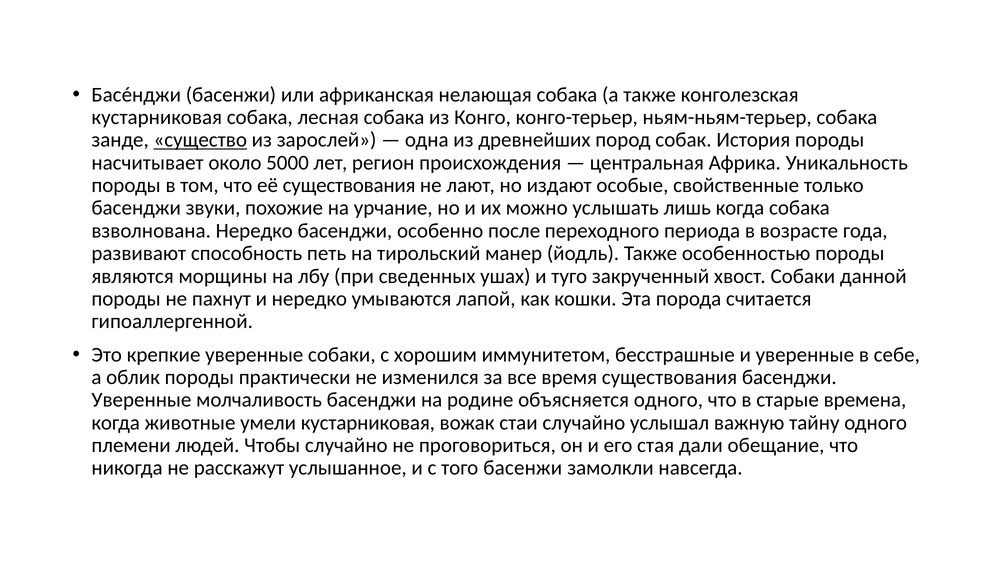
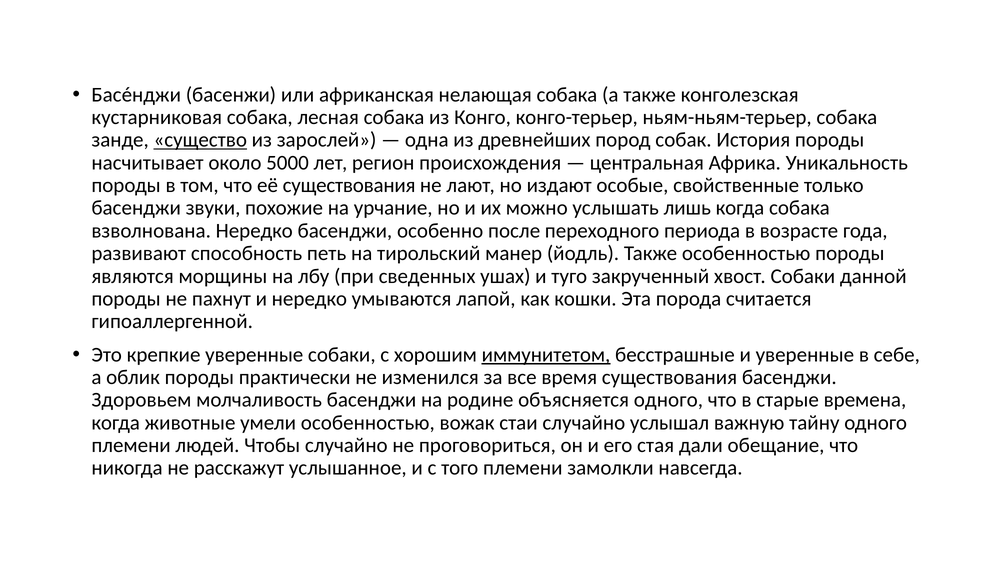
иммунитетом underline: none -> present (546, 355)
Уверенные: Уверенные -> Здоровьем (141, 400)
умели кустарниковая: кустарниковая -> особенностью (368, 423)
того басенжи: басенжи -> племени (523, 468)
